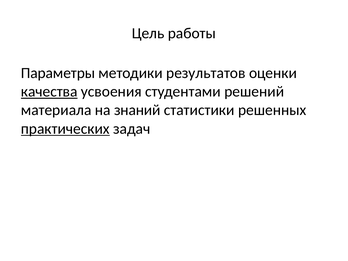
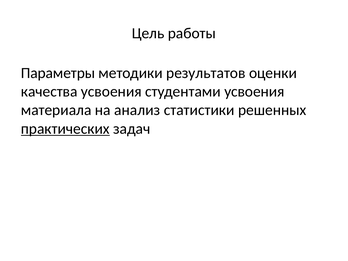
качества underline: present -> none (49, 92)
студентами решений: решений -> усвоения (254, 92)
знаний: знаний -> анализ (137, 110)
